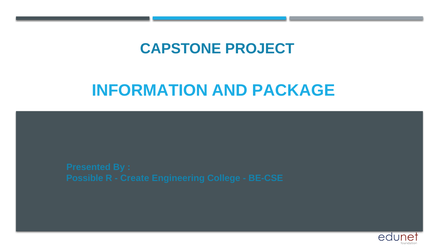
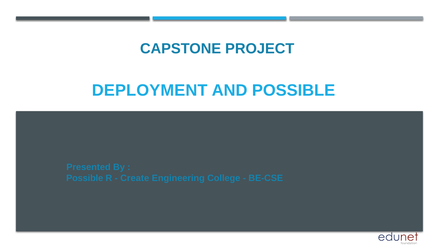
INFORMATION: INFORMATION -> DEPLOYMENT (150, 90)
AND PACKAGE: PACKAGE -> POSSIBLE (294, 90)
